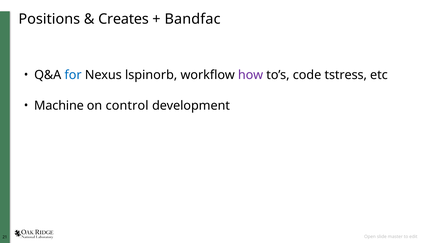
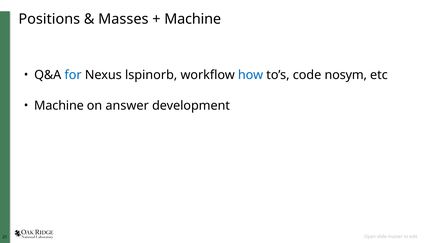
Creates: Creates -> Masses (123, 19)
Bandfac: Bandfac -> Machine (193, 19)
how colour: purple -> blue (251, 75)
tstress: tstress -> nosym (346, 75)
control: control -> answer (127, 106)
